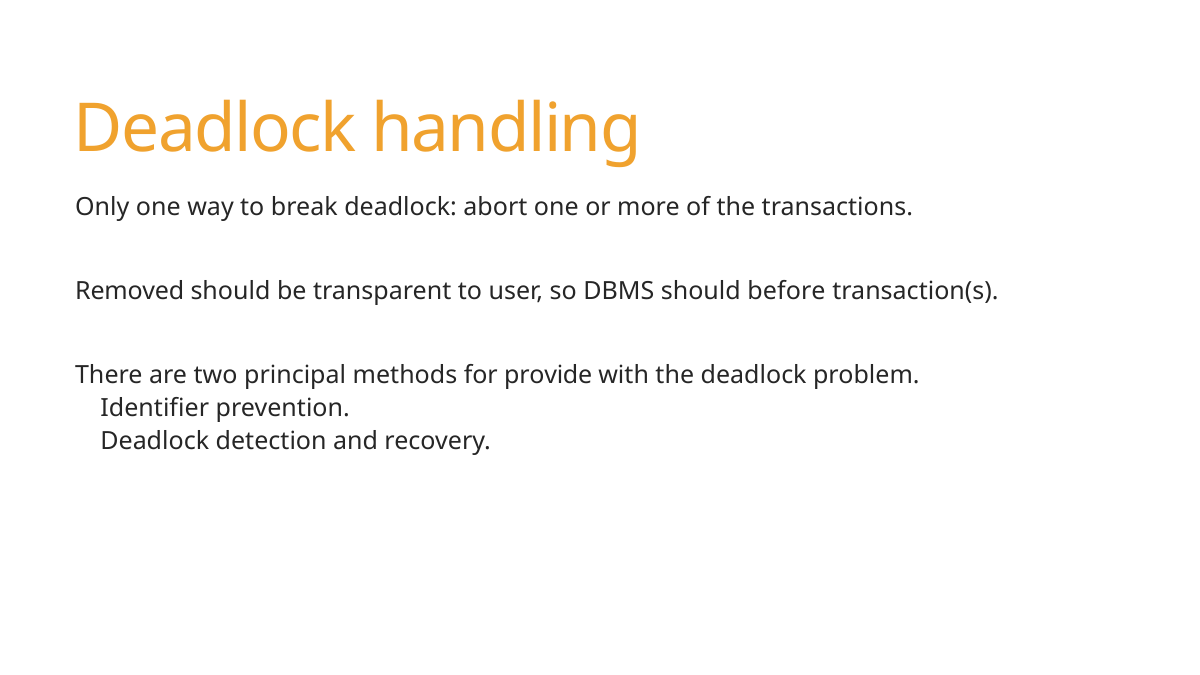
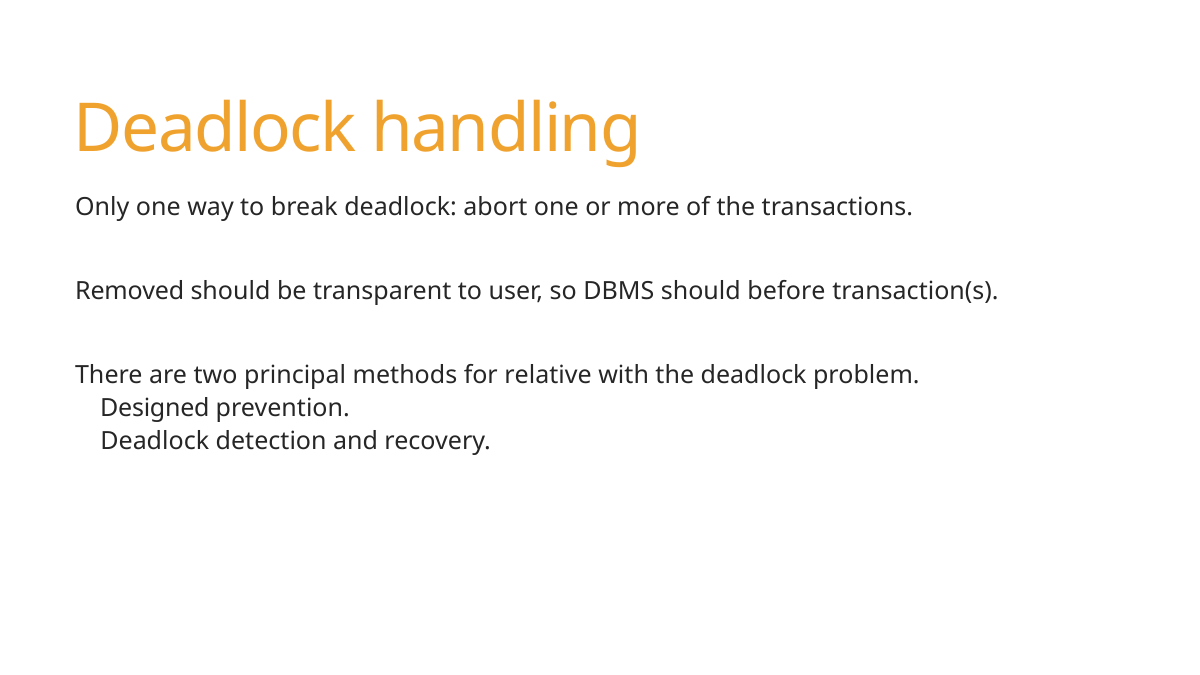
provide: provide -> relative (548, 375)
Identifier: Identifier -> Designed (155, 408)
